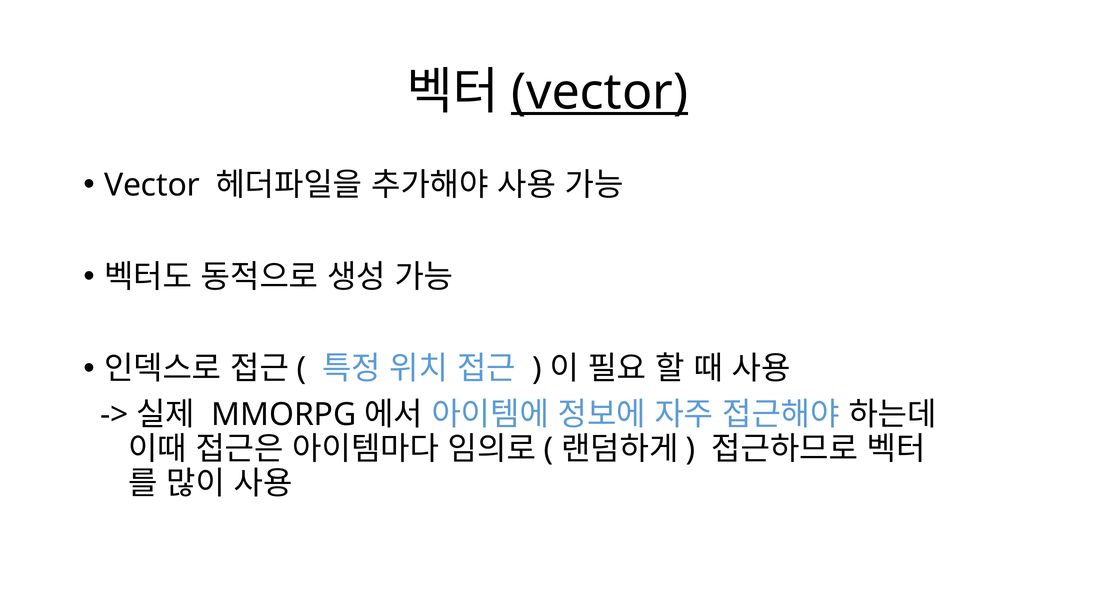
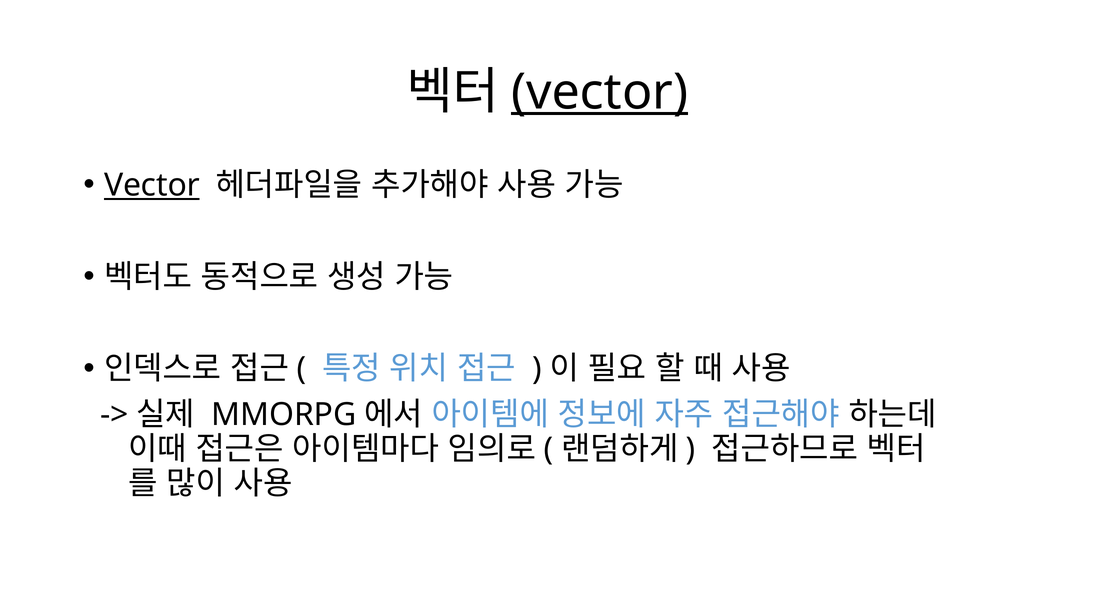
Vector underline: none -> present (152, 185)
